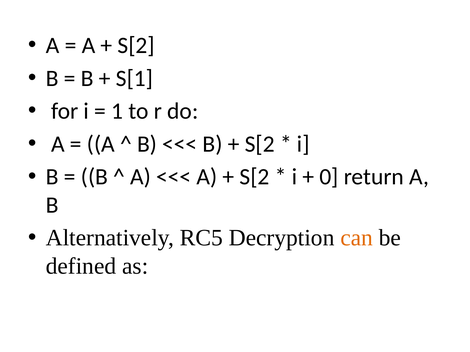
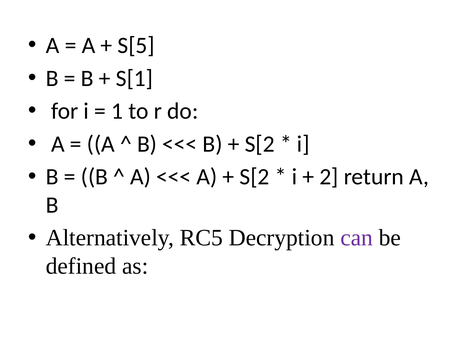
S[2: S[2 -> S[5 (136, 46)
0: 0 -> 2 (329, 177)
can colour: orange -> purple (357, 238)
